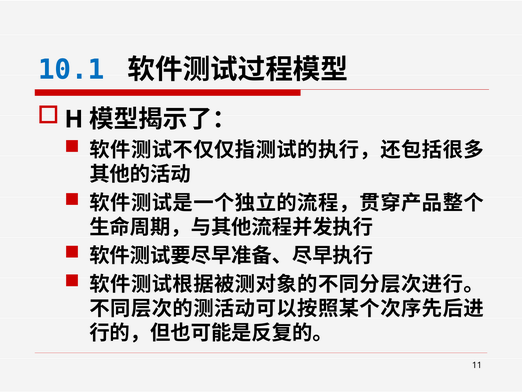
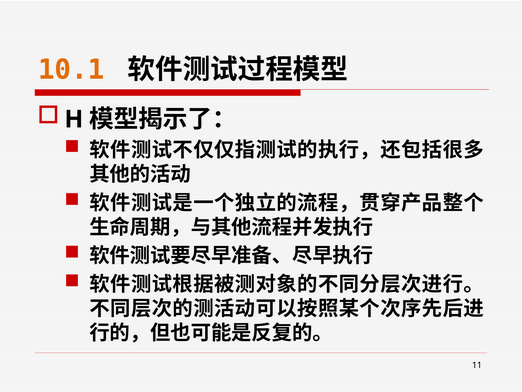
10.1 colour: blue -> orange (71, 70)
